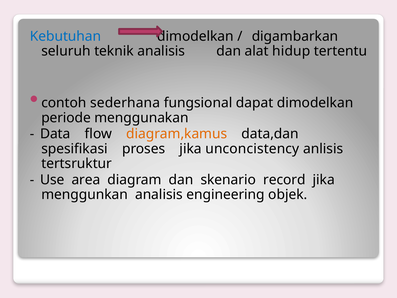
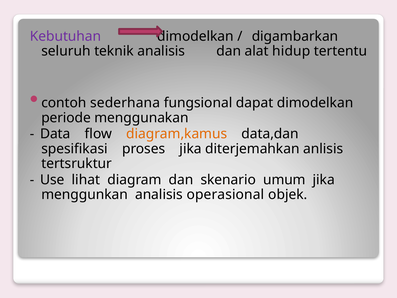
Kebutuhan colour: blue -> purple (65, 36)
unconcistency: unconcistency -> diterjemahkan (252, 149)
area: area -> lihat (86, 180)
record: record -> umum (284, 180)
engineering: engineering -> operasional (225, 195)
